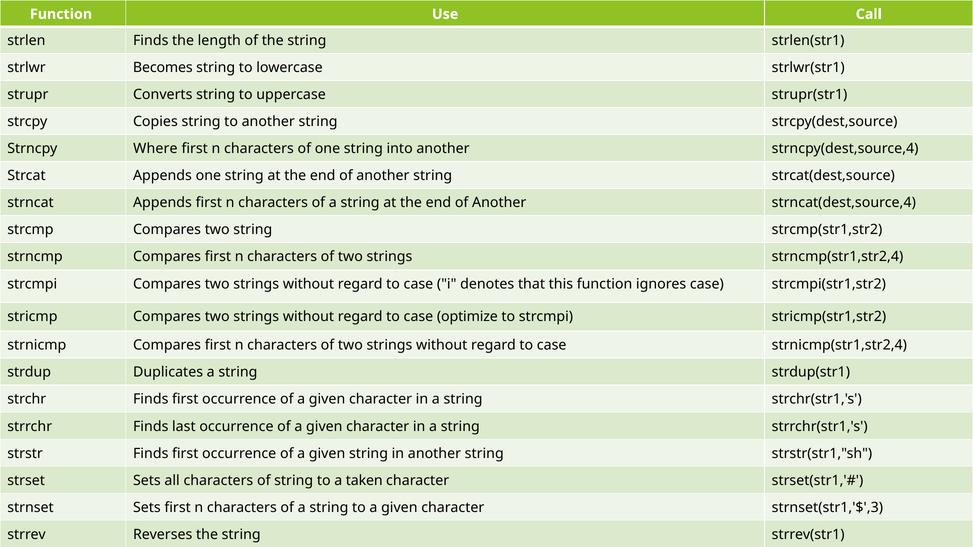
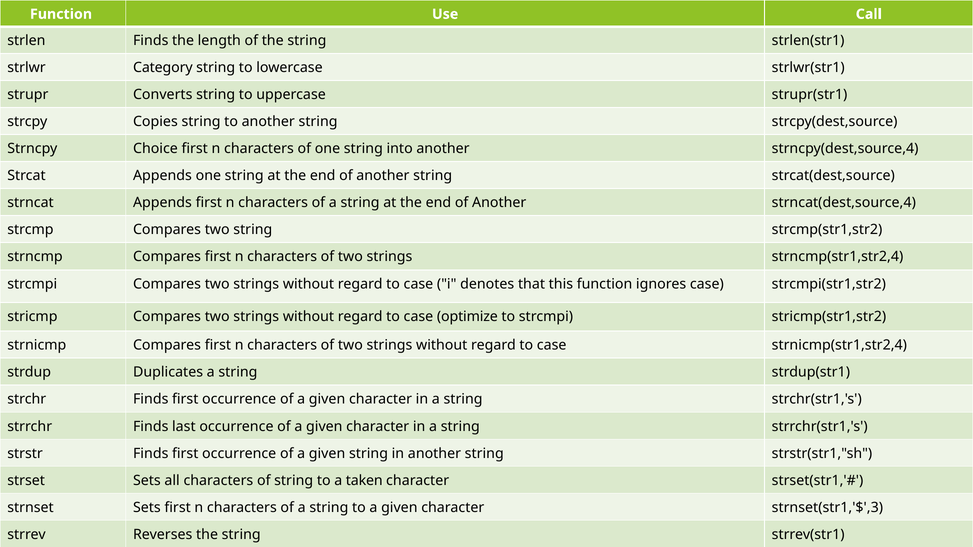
Becomes: Becomes -> Category (163, 68)
Where: Where -> Choice (155, 149)
